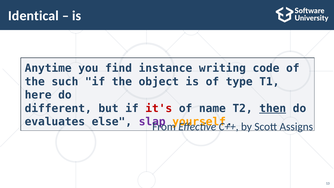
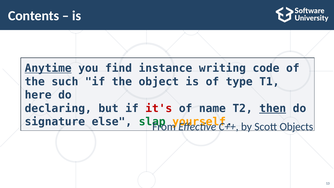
Identical: Identical -> Contents (34, 16)
Anytime underline: none -> present (48, 68)
different: different -> declaring (58, 108)
evaluates: evaluates -> signature (55, 122)
slap colour: purple -> green (152, 122)
Assigns: Assigns -> Objects (296, 127)
